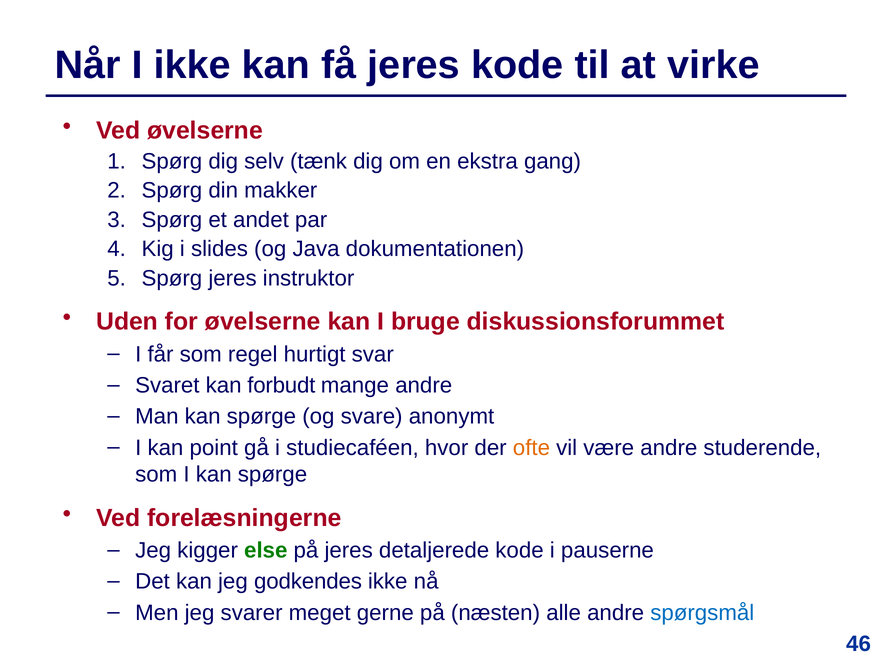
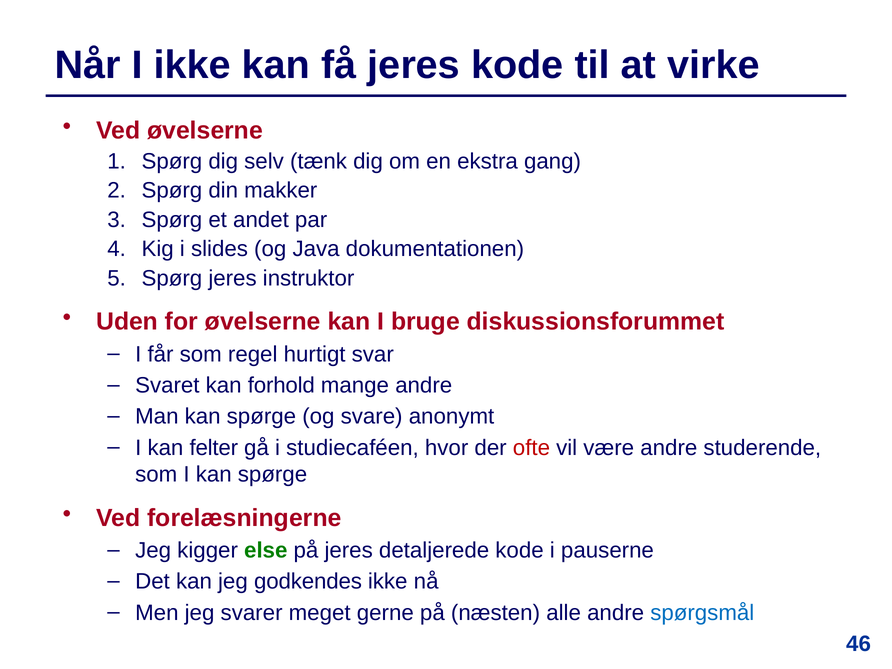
forbudt: forbudt -> forhold (281, 385)
point: point -> felter (214, 448)
ofte colour: orange -> red (531, 448)
